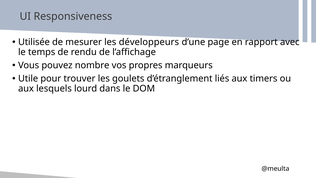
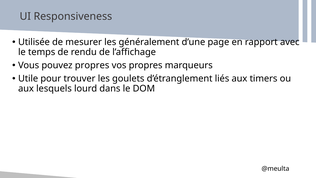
développeurs: développeurs -> généralement (149, 42)
pouvez nombre: nombre -> propres (92, 65)
